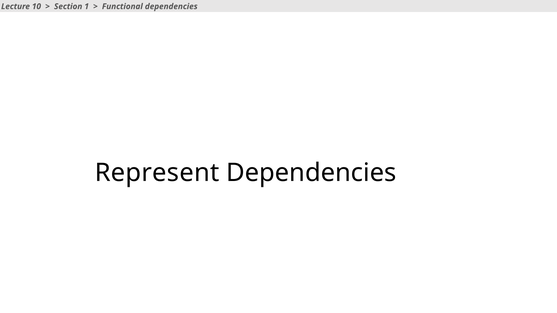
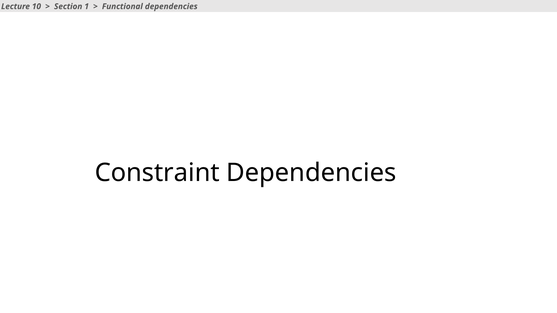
Represent: Represent -> Constraint (157, 173)
